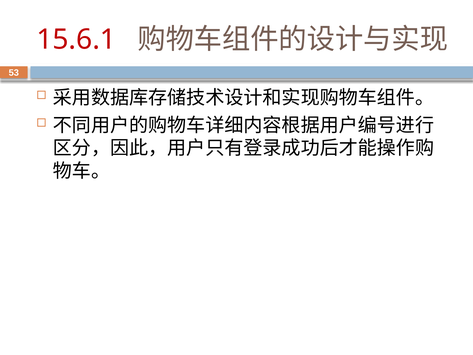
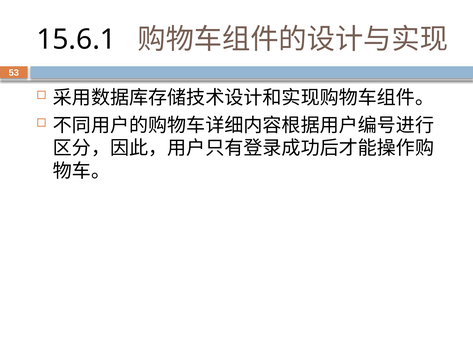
15.6.1 colour: red -> black (76, 39)
